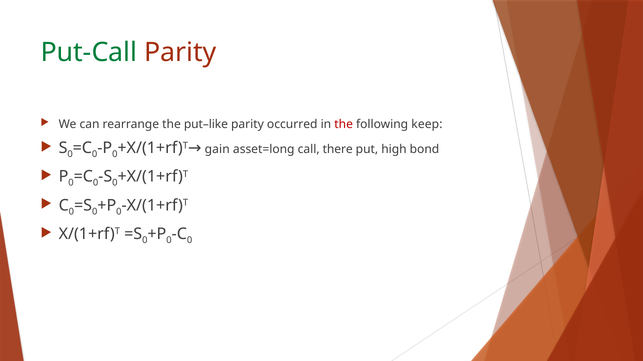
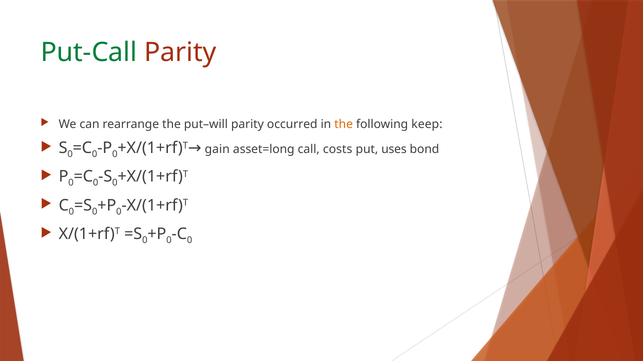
put–like: put–like -> put–will (206, 124)
the colour: red -> orange (344, 124)
there: there -> costs (338, 150)
high: high -> uses (394, 150)
